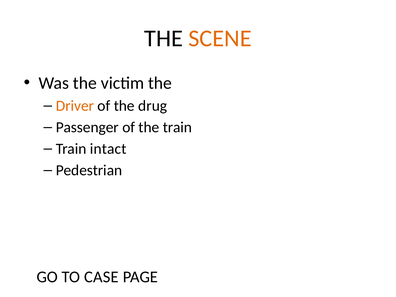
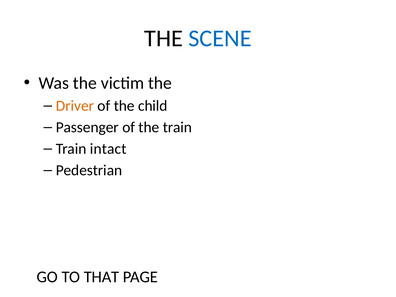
SCENE colour: orange -> blue (220, 38)
drug: drug -> child (153, 106)
CASE: CASE -> THAT (102, 277)
